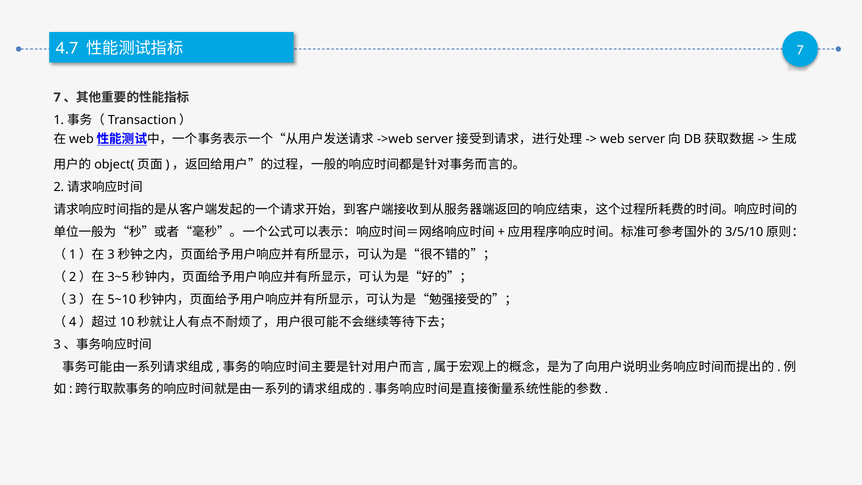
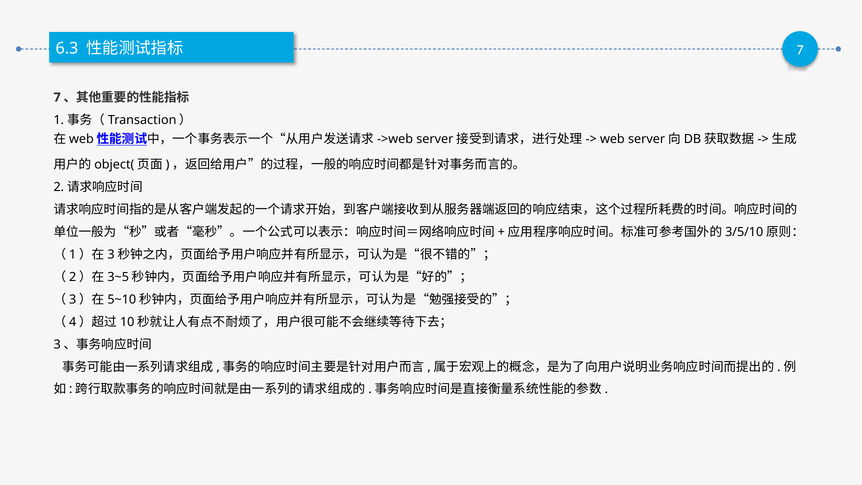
4.7: 4.7 -> 6.3 (67, 48)
